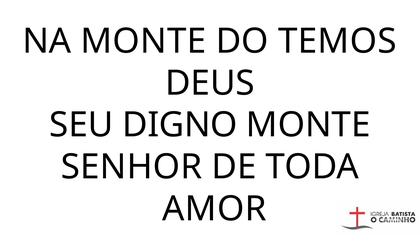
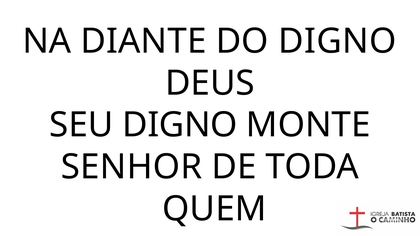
NA MONTE: MONTE -> DIANTE (143, 41)
DO TEMOS: TEMOS -> DIGNO (337, 41)
AMOR: AMOR -> QUEM (214, 209)
